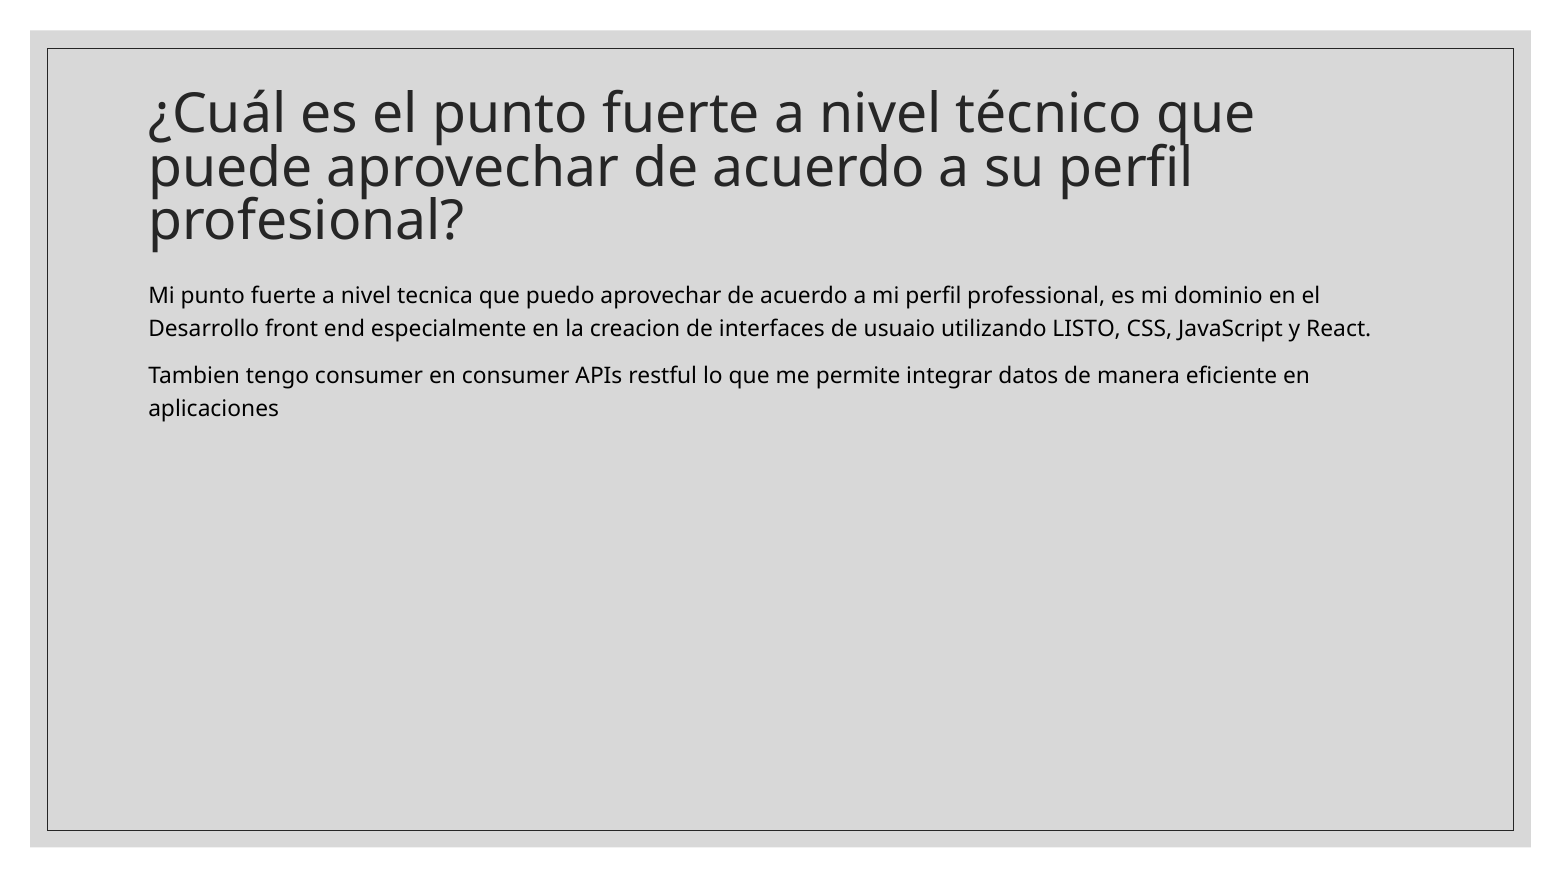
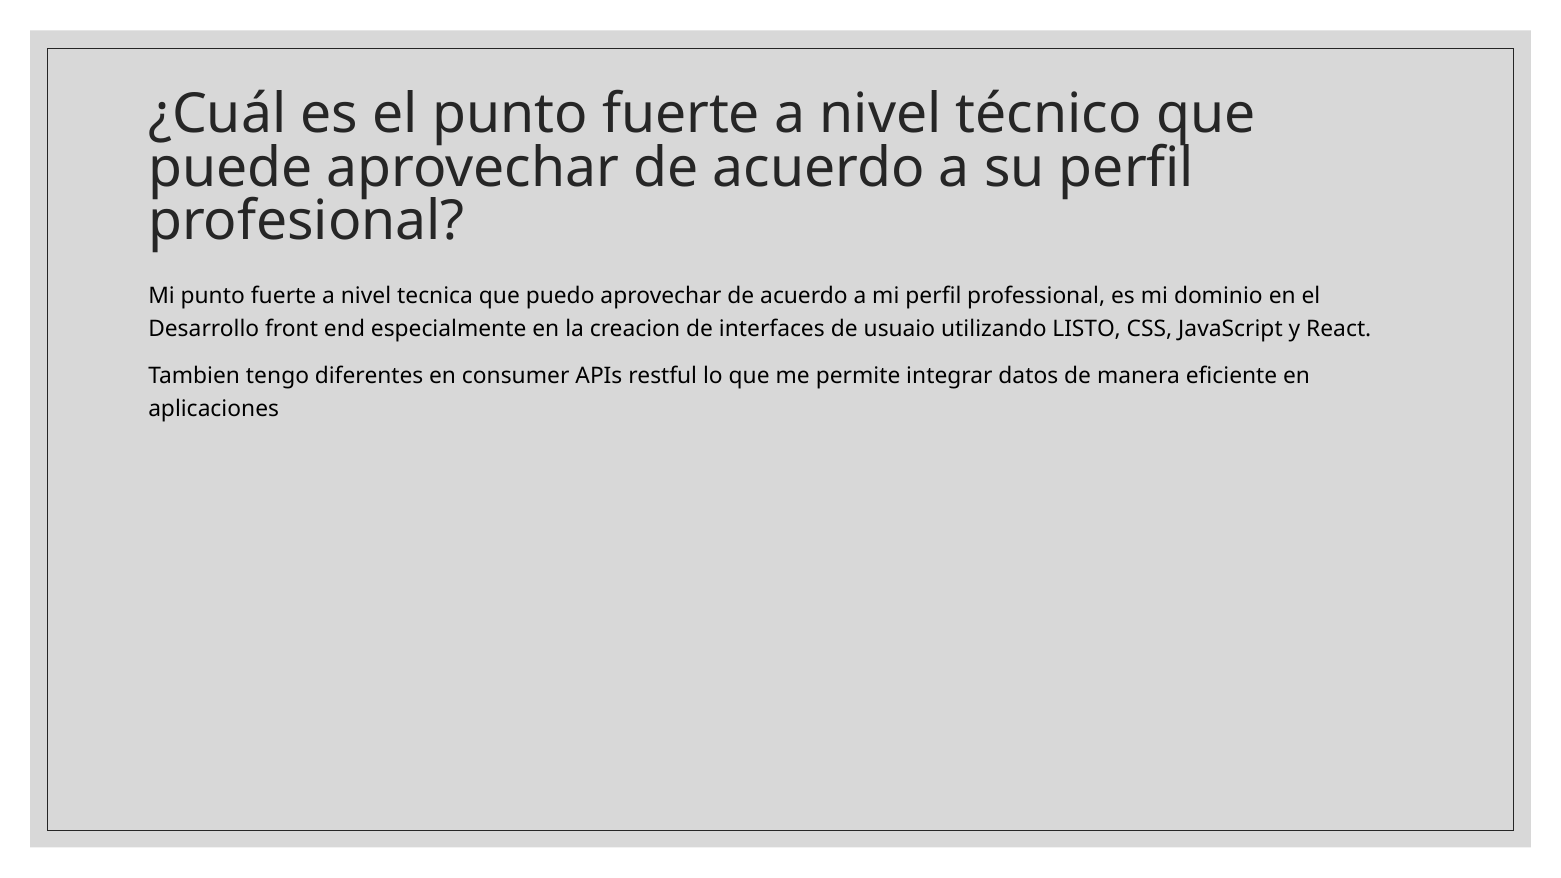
tengo consumer: consumer -> diferentes (369, 376)
